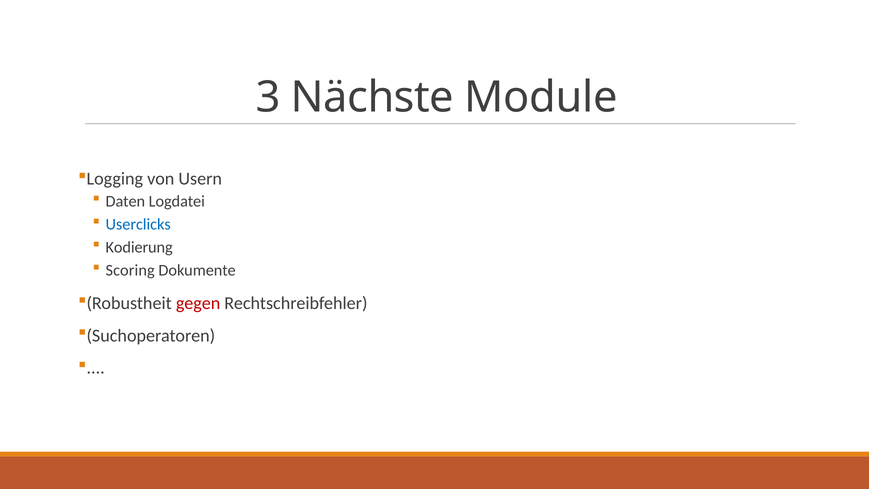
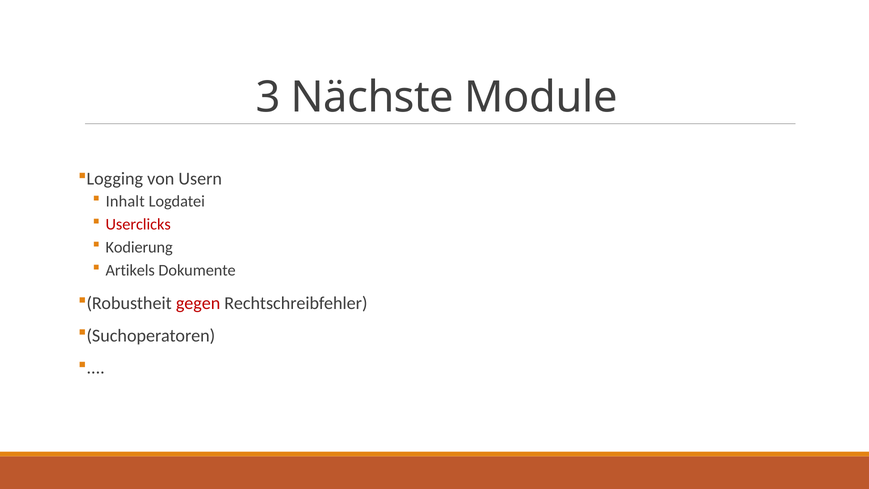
Daten: Daten -> Inhalt (125, 201)
Userclicks colour: blue -> red (138, 224)
Scoring: Scoring -> Artikels (130, 270)
